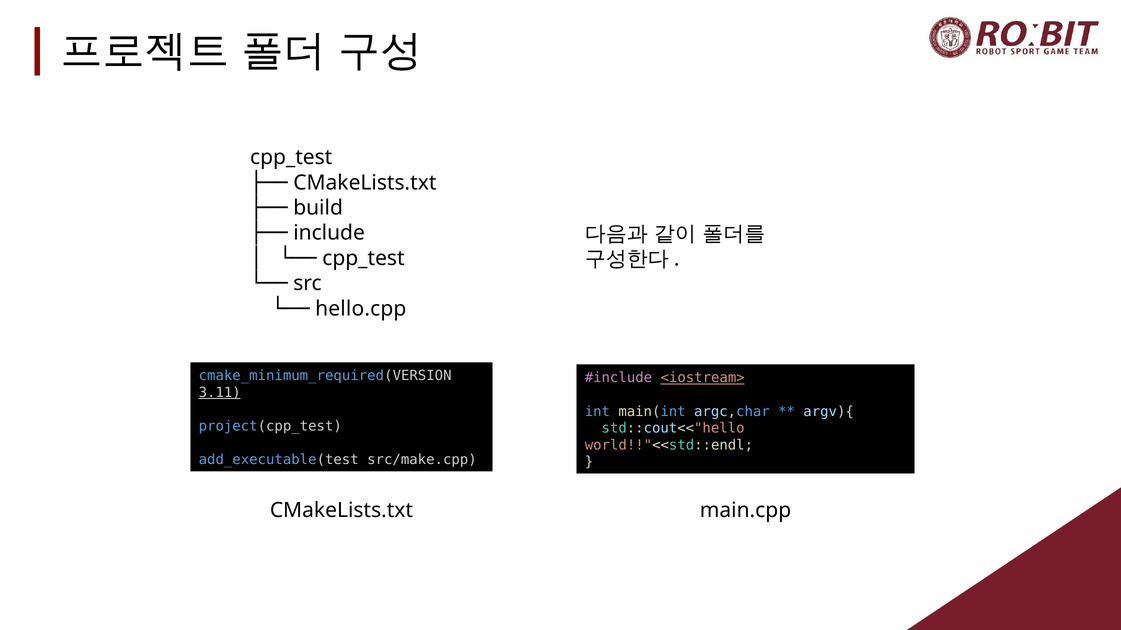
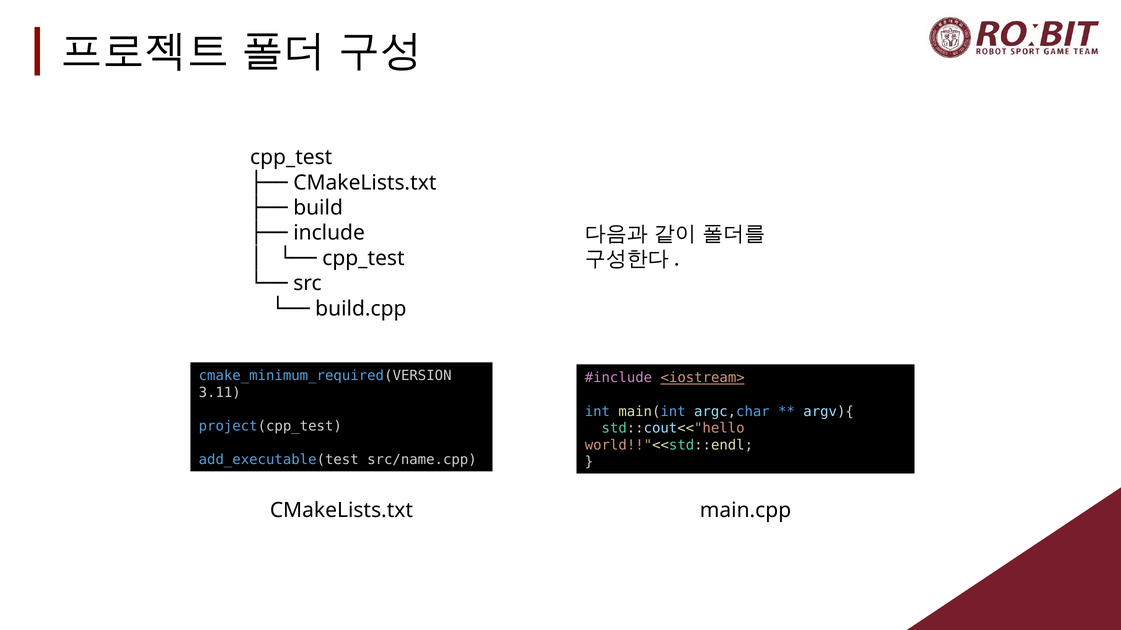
hello.cpp: hello.cpp -> build.cpp (361, 309)
3.11 underline: present -> none (220, 393)
src/make.cpp: src/make.cpp -> src/name.cpp (422, 460)
